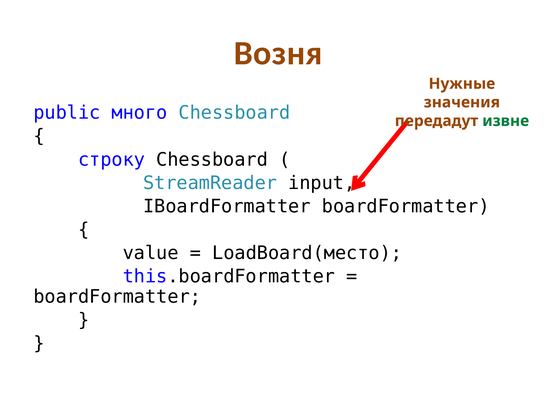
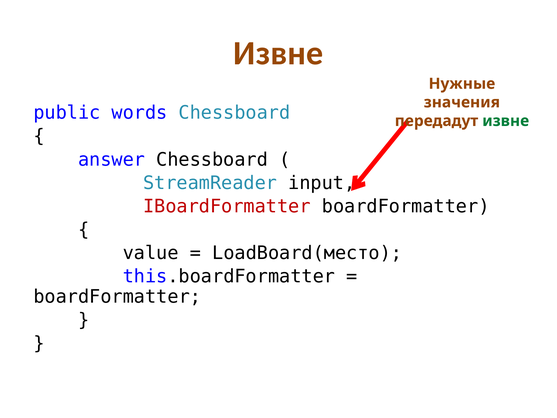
Возня: Возня -> Извне (278, 53)
много: много -> words (139, 113)
строку: строку -> answer (112, 159)
IBoardFormatter colour: black -> red (227, 206)
